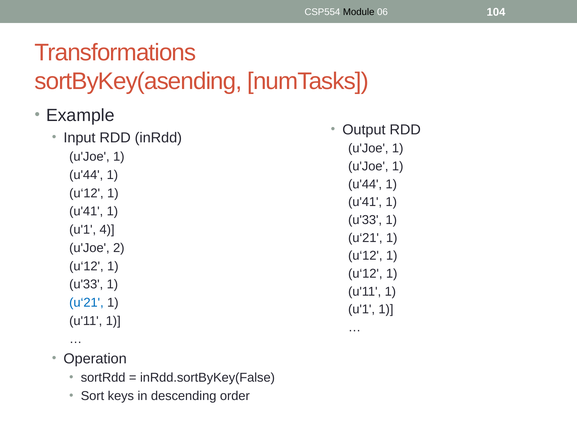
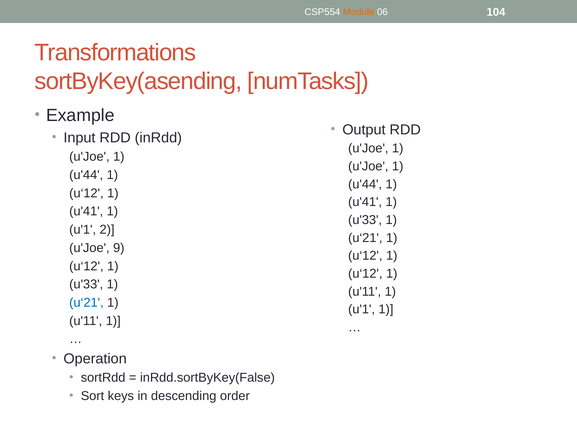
Module colour: black -> orange (359, 12)
4: 4 -> 2 (107, 230)
2: 2 -> 9 (119, 248)
